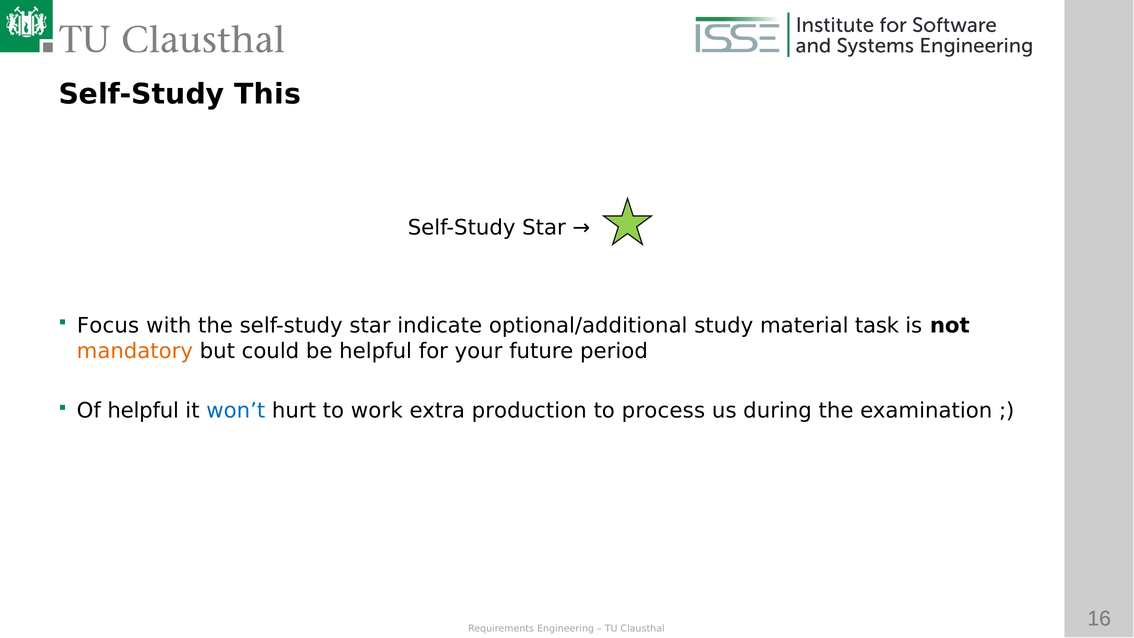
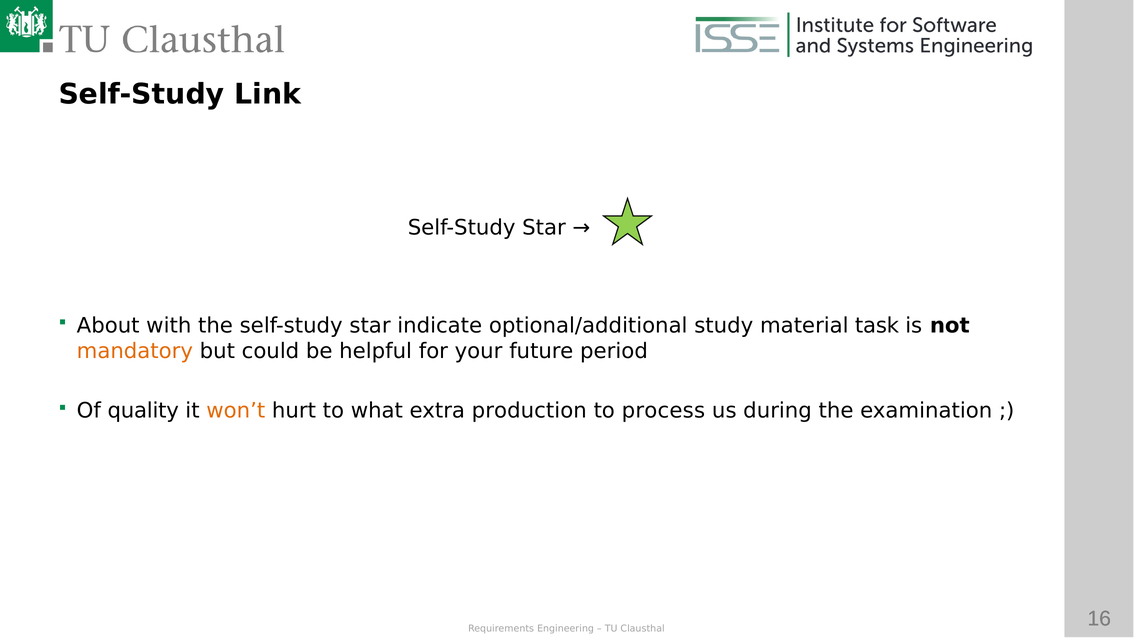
This: This -> Link (268, 94)
Focus: Focus -> About (108, 326)
Of helpful: helpful -> quality (143, 411)
won’t colour: blue -> orange (236, 411)
work: work -> what (377, 411)
